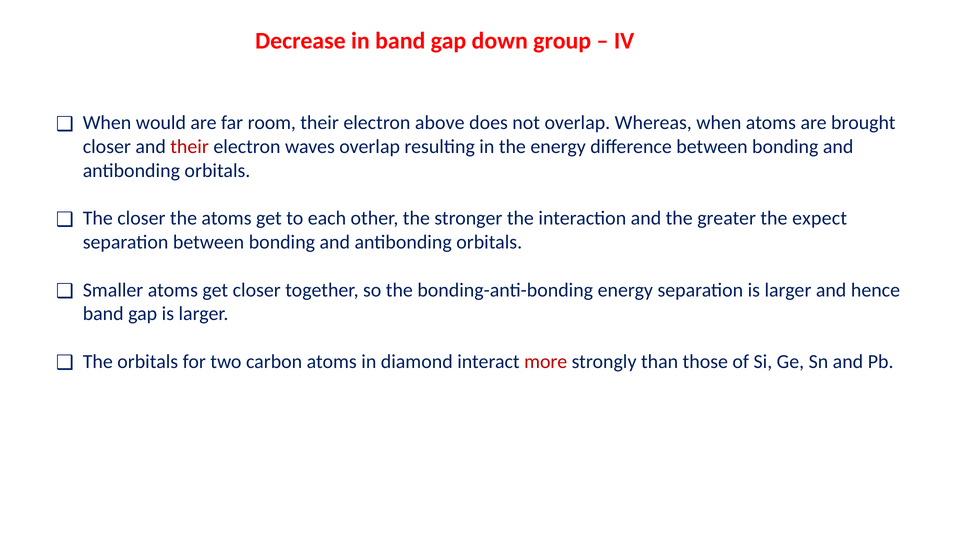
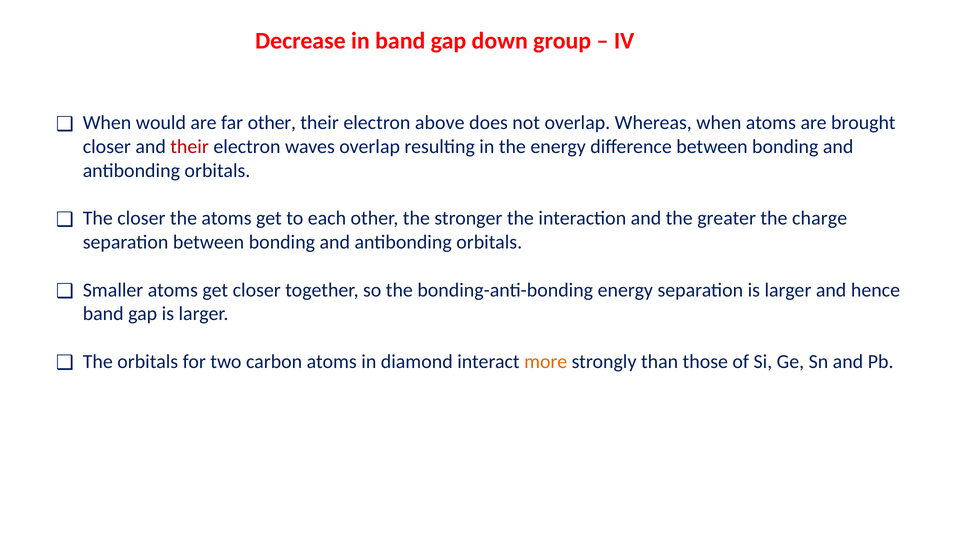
far room: room -> other (272, 123)
expect: expect -> charge (820, 218)
more colour: red -> orange (546, 362)
